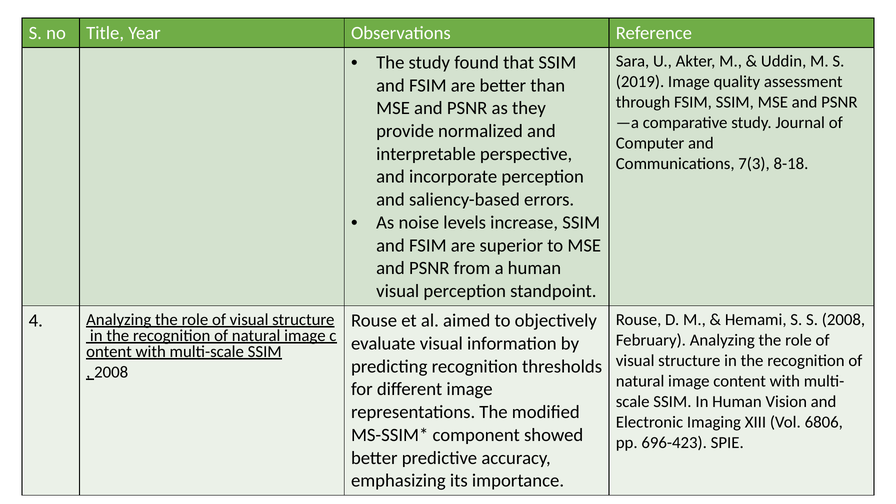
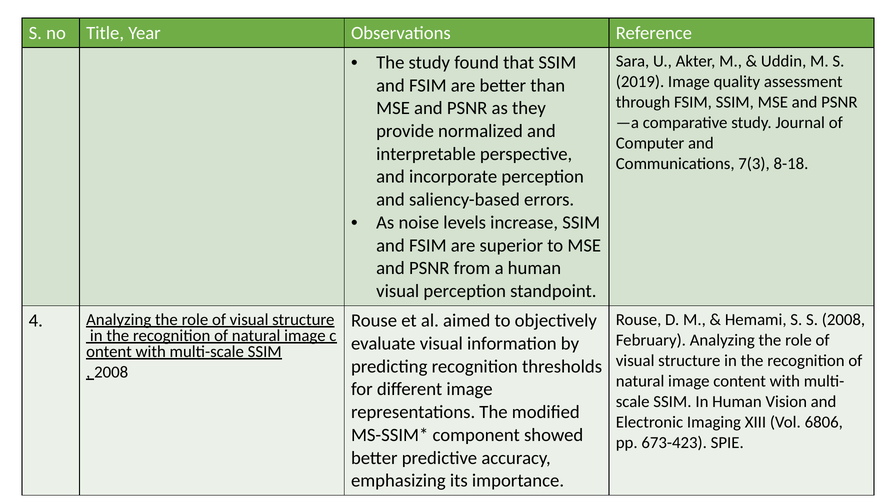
696-423: 696-423 -> 673-423 (674, 443)
